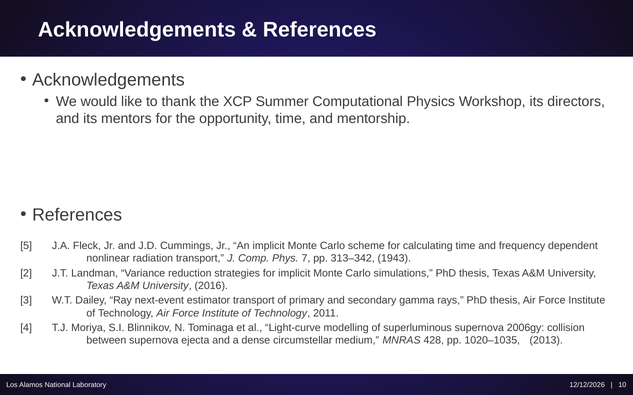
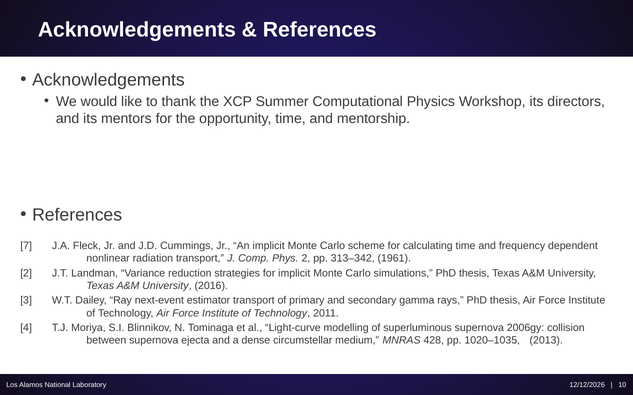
5: 5 -> 7 (26, 246)
Phys 7: 7 -> 2 (306, 259)
1943: 1943 -> 1961 (394, 259)
